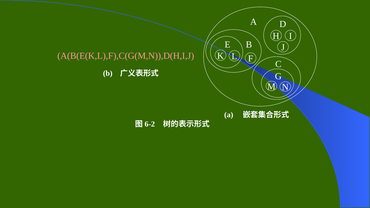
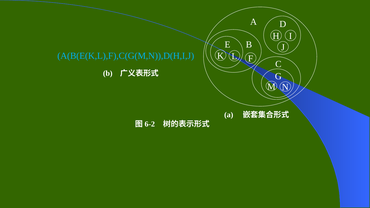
A(B(E(K,L),F),C(G(M,N)),D(H,I,J colour: pink -> light blue (126, 56)
